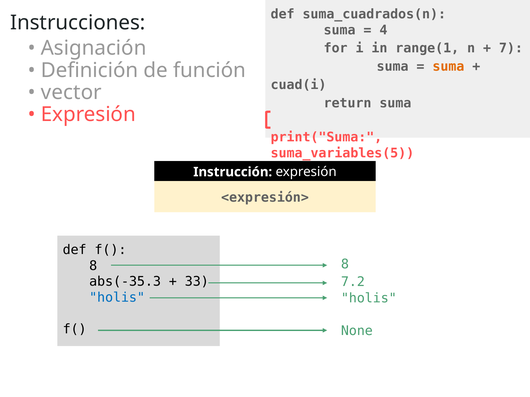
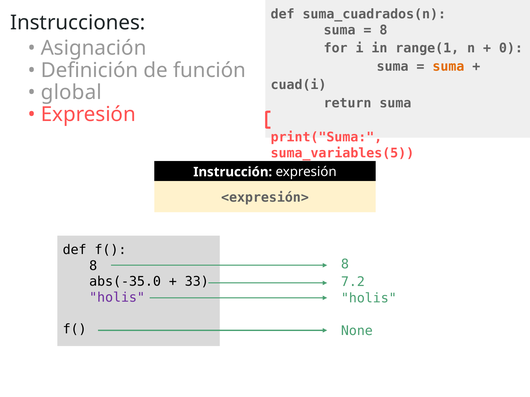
4: 4 -> 8 (383, 30)
7: 7 -> 0 (511, 48)
vector: vector -> global (71, 92)
abs(-35.3: abs(-35.3 -> abs(-35.0 (125, 282)
holis colour: blue -> purple (117, 298)
